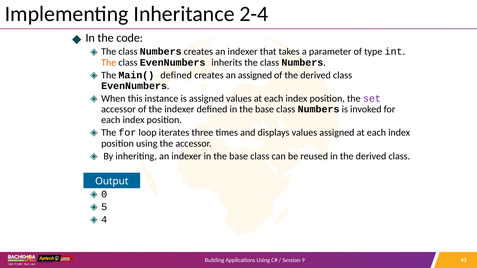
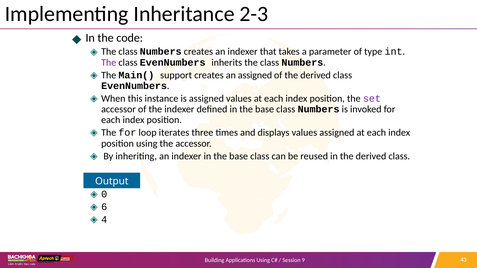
2-4: 2-4 -> 2-3 (254, 14)
The colour: orange -> purple (109, 62)
Main( defined: defined -> support (176, 75)
5: 5 -> 6 (104, 207)
